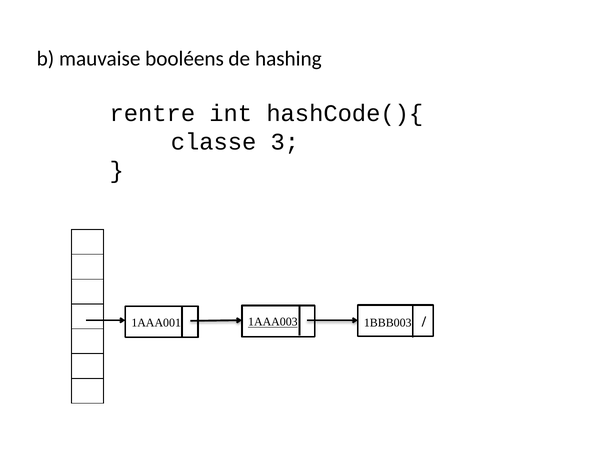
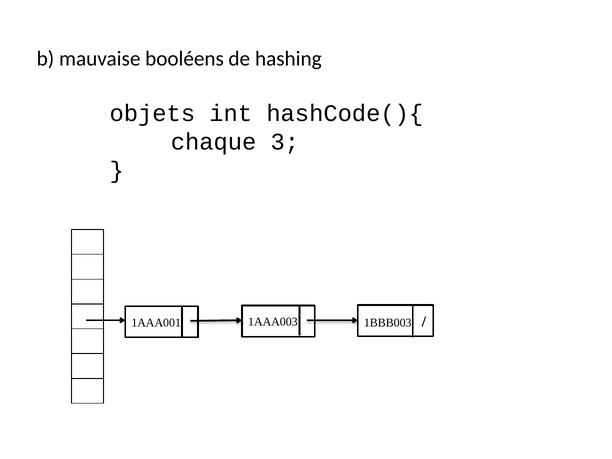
rentre: rentre -> objets (152, 113)
classe: classe -> chaque (214, 142)
1AAA003 underline: present -> none (273, 322)
